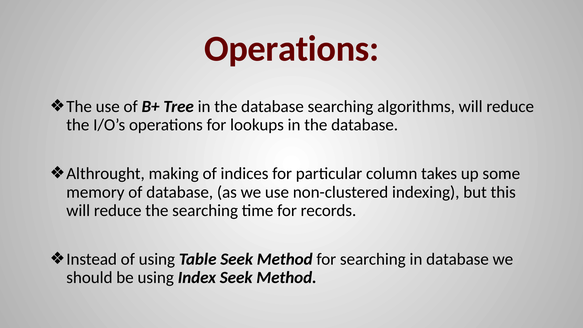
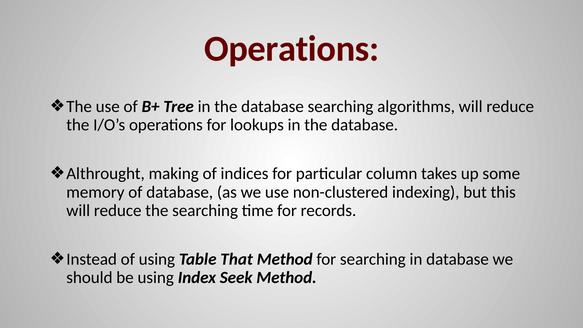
Table Seek: Seek -> That (237, 259)
